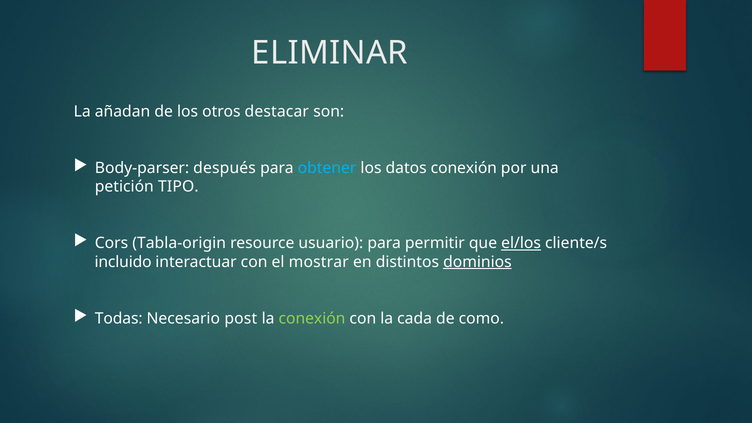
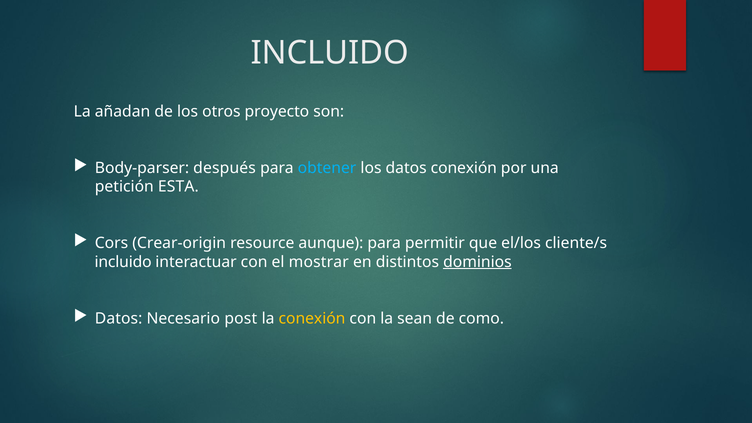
ELIMINAR: ELIMINAR -> INCLUIDO (330, 53)
destacar: destacar -> proyecto (277, 111)
TIPO: TIPO -> ESTA (178, 187)
Tabla-origin: Tabla-origin -> Crear-origin (179, 243)
usuario: usuario -> aunque (331, 243)
el/los underline: present -> none (521, 243)
Todas: Todas -> Datos (119, 318)
conexión colour: light green -> yellow (312, 318)
cada: cada -> sean (415, 318)
